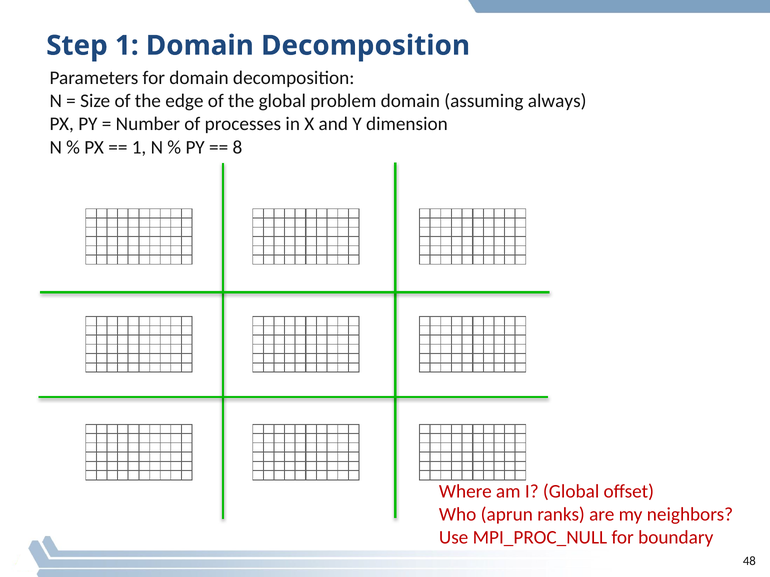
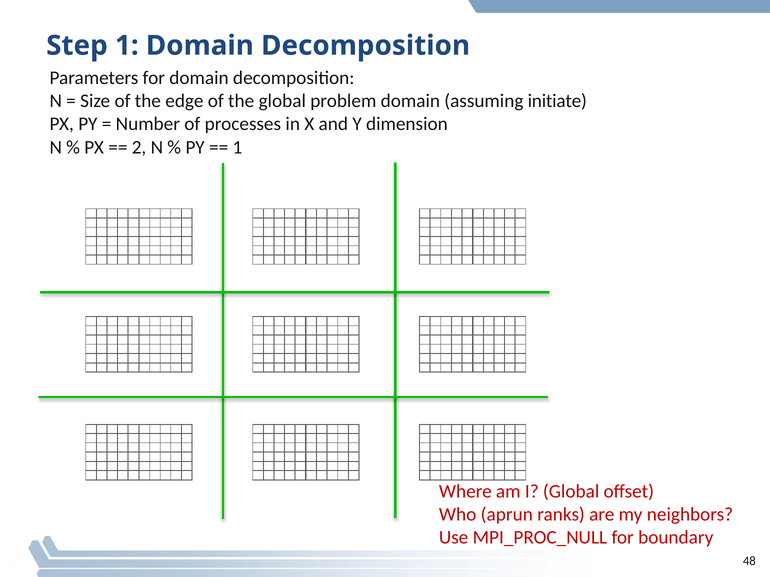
always: always -> initiate (557, 101)
1: 1 -> 2 (139, 147)
8: 8 -> 1 (237, 147)
